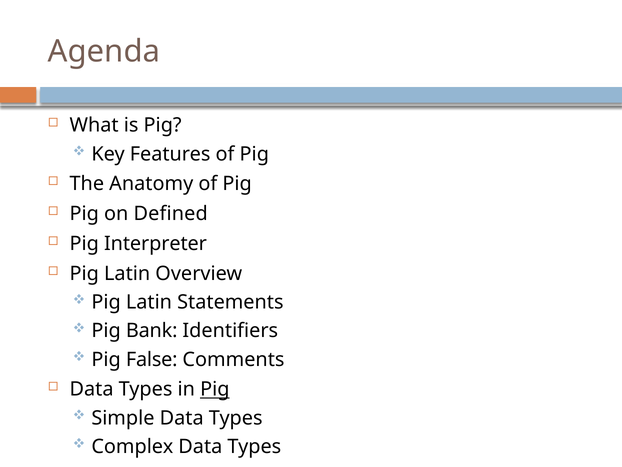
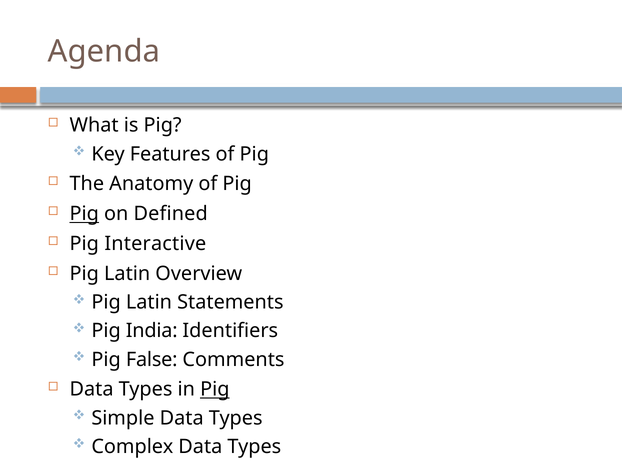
Pig underline: none -> present (84, 214)
Interpreter: Interpreter -> Interactive (155, 243)
Bank: Bank -> India (152, 331)
